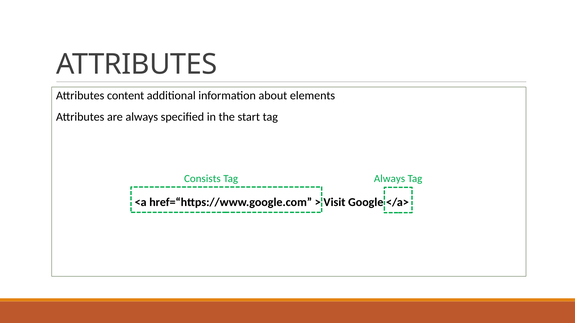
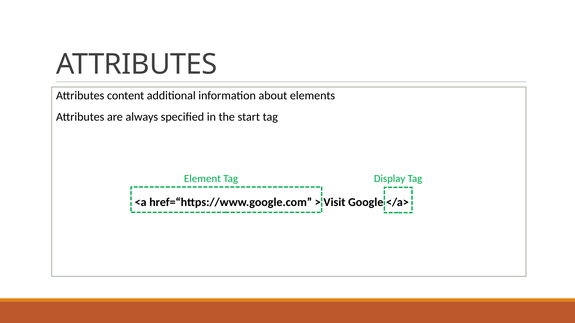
Consists: Consists -> Element (202, 179)
Tag Always: Always -> Display (390, 179)
